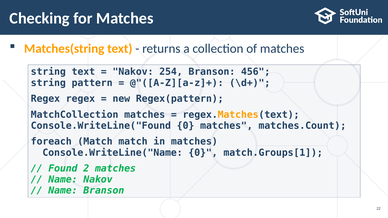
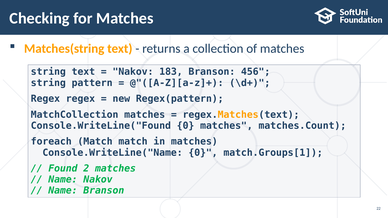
254: 254 -> 183 (171, 72)
